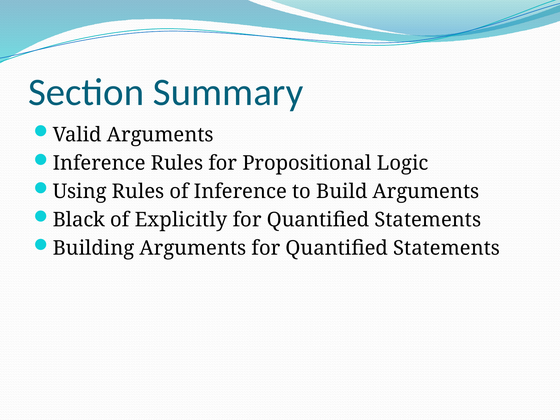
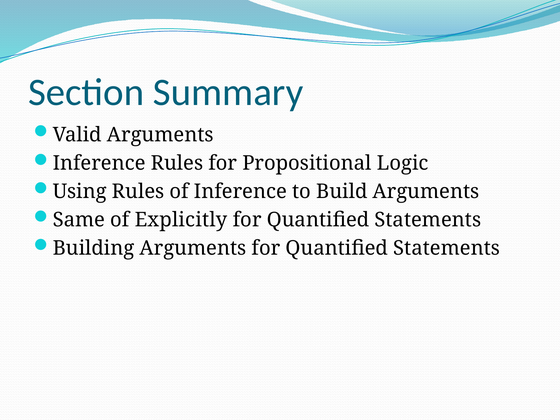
Black: Black -> Same (79, 220)
